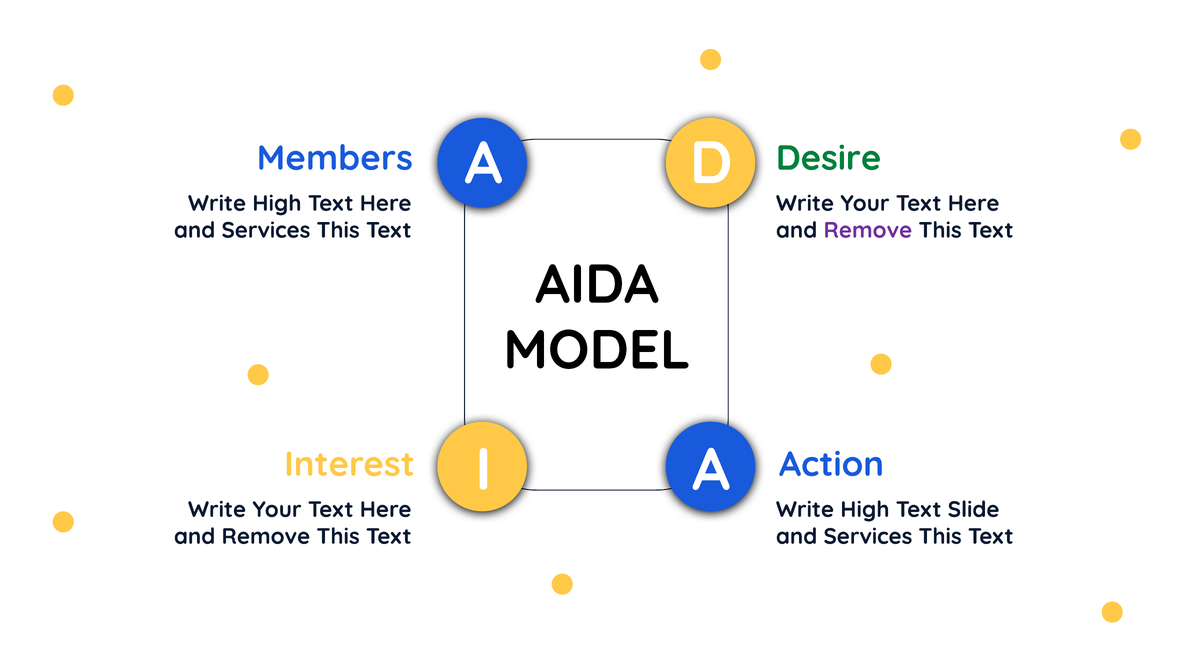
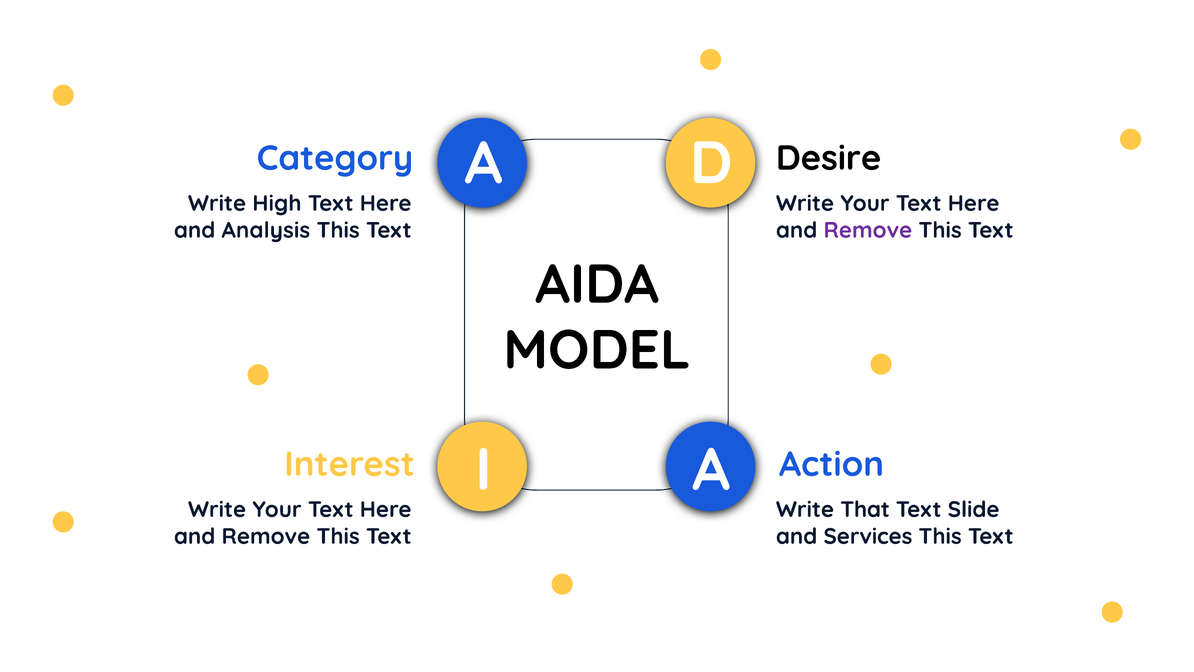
Members: Members -> Category (335, 158)
Desire colour: green -> black (829, 158)
Services: Services -> Analysis (266, 230)
High: High -> That (865, 509)
